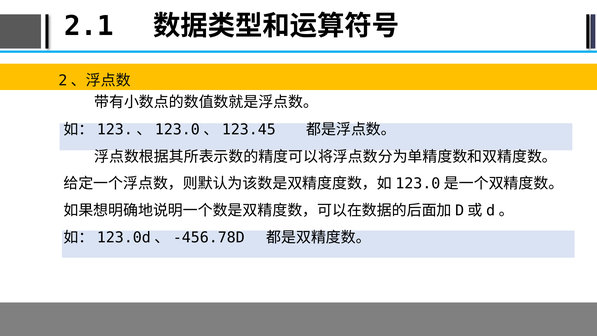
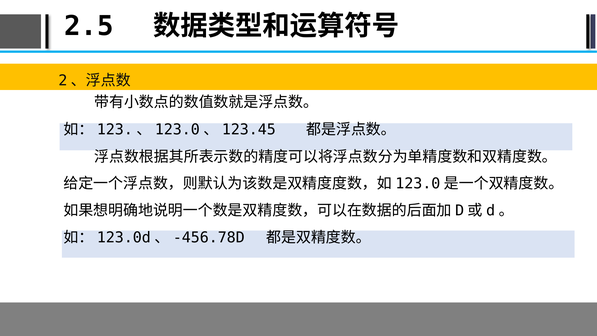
2.1: 2.1 -> 2.5 (89, 26)
